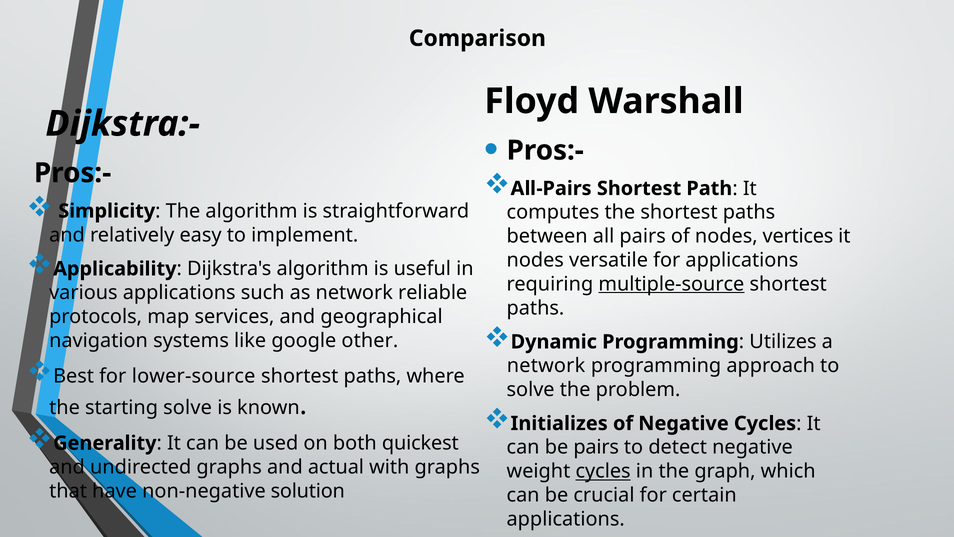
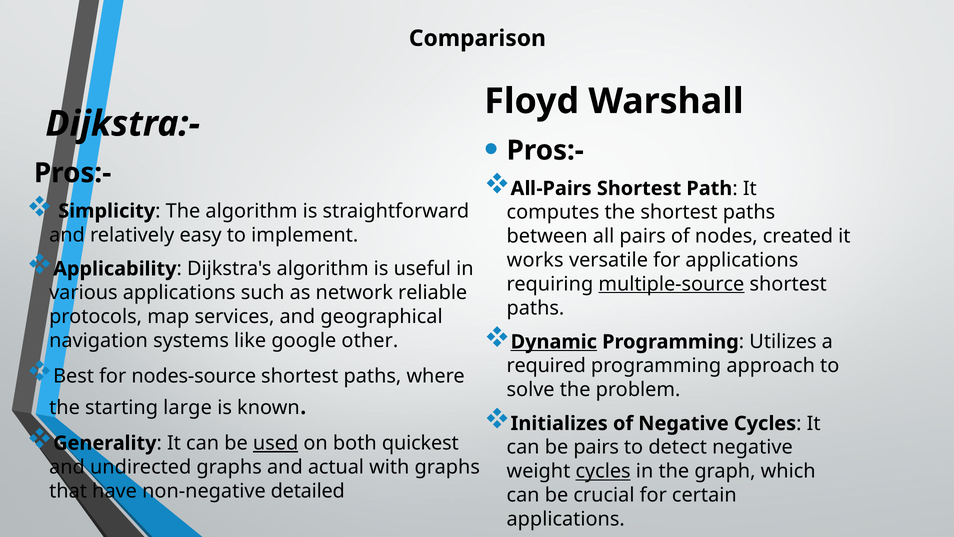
vertices: vertices -> created (798, 236)
nodes: nodes -> works (535, 260)
Dynamic underline: none -> present (554, 342)
network: network -> required (546, 365)
lower-source: lower-source -> nodes-source (194, 376)
starting solve: solve -> large (188, 407)
used underline: none -> present (276, 443)
solution: solution -> detailed (308, 491)
